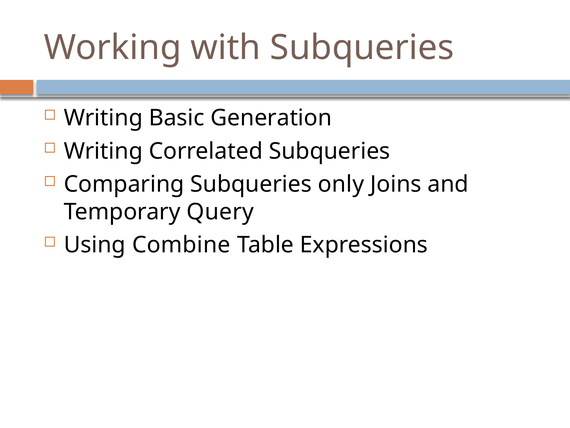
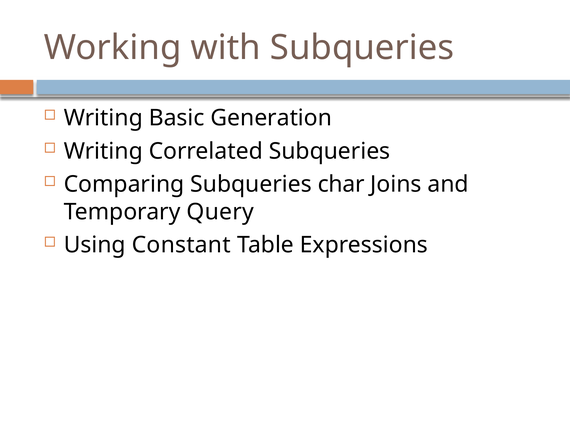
only: only -> char (341, 184)
Combine: Combine -> Constant (181, 245)
